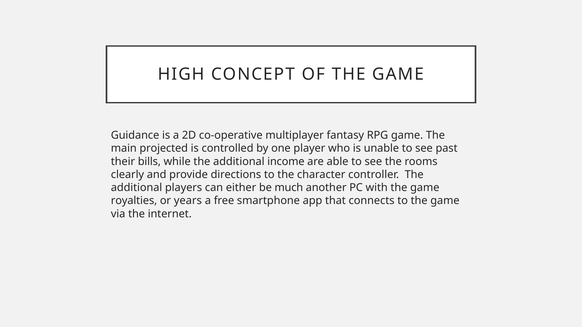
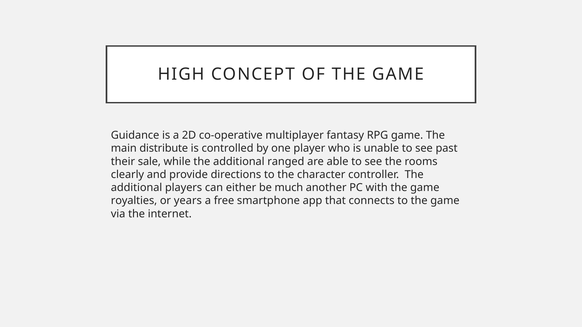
projected: projected -> distribute (164, 149)
bills: bills -> sale (149, 162)
income: income -> ranged (286, 162)
